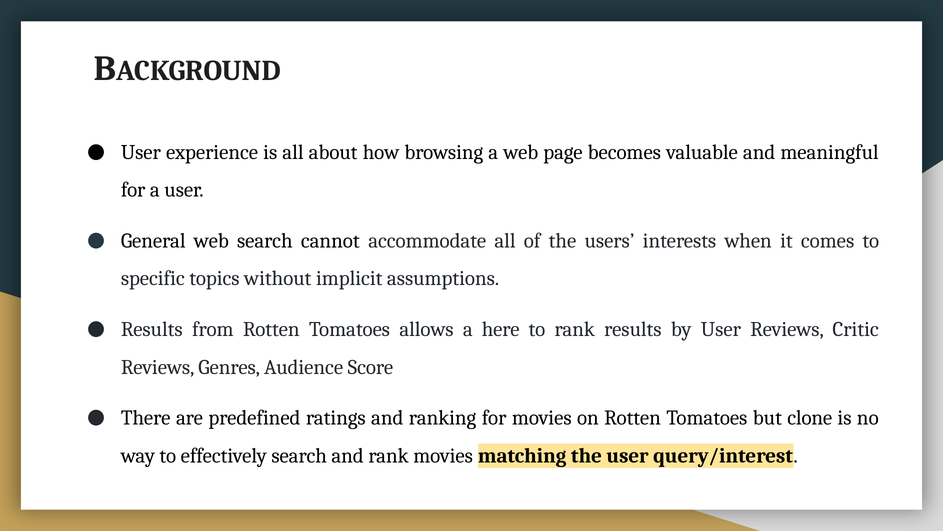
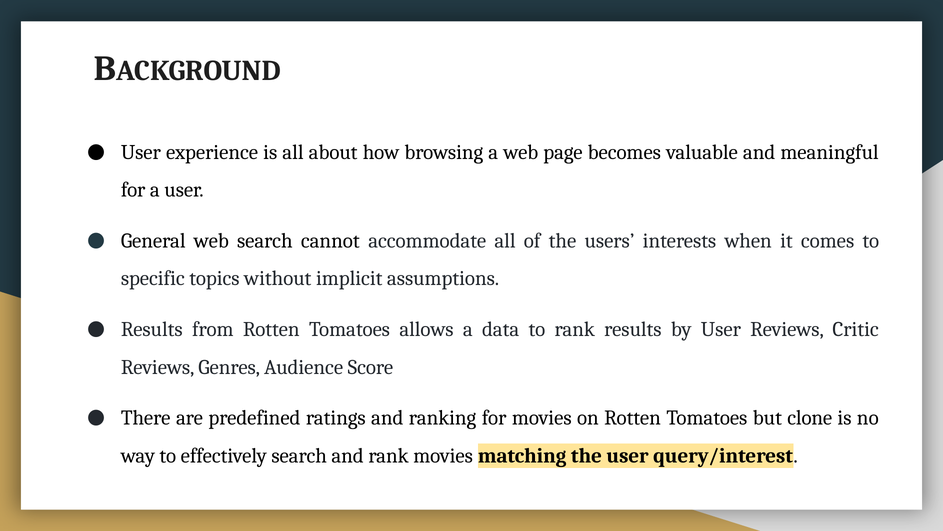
here: here -> data (501, 329)
